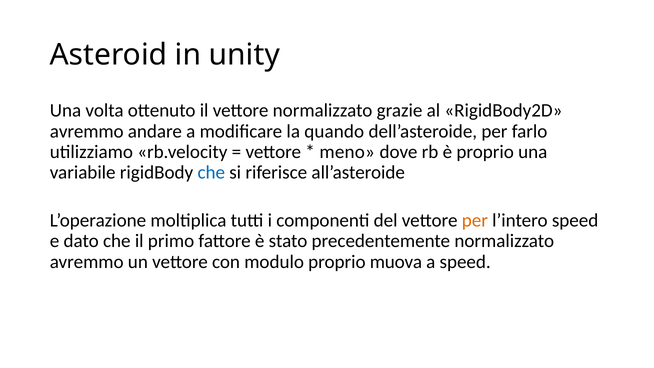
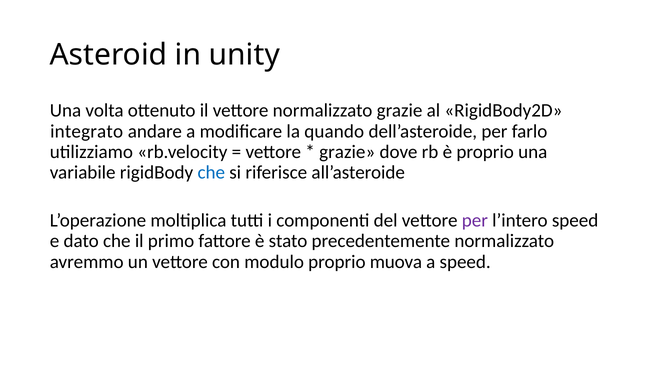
avremmo: avremmo -> integrato (87, 131)
meno: meno -> grazie (347, 152)
per colour: orange -> purple (475, 220)
